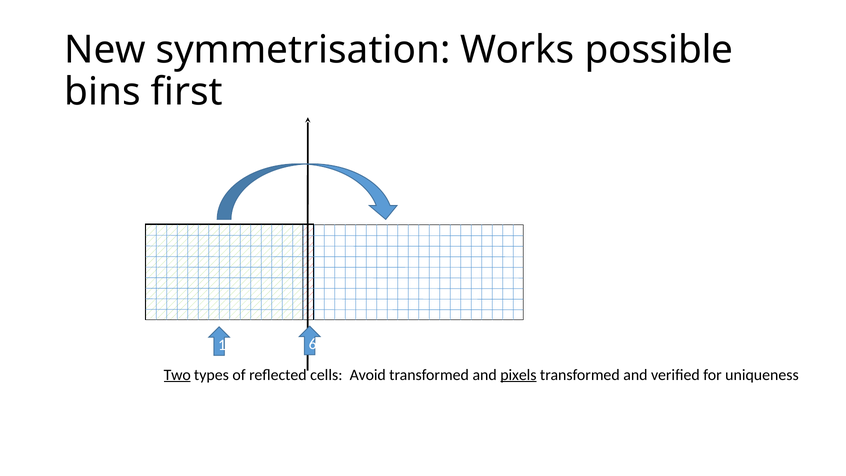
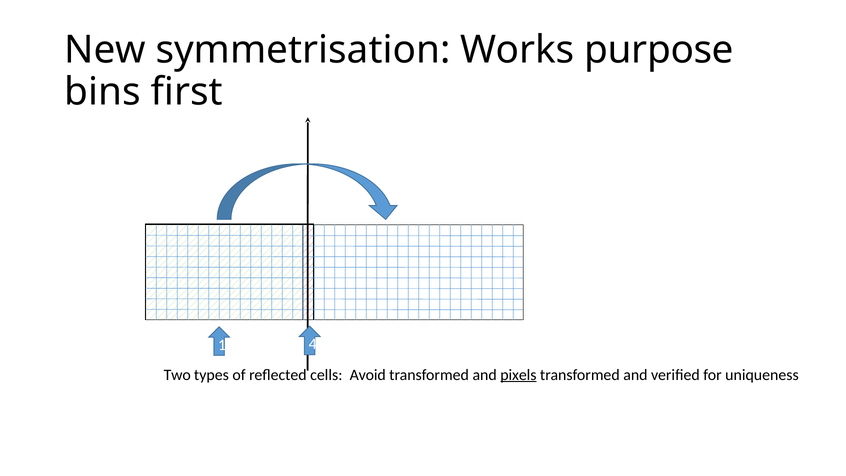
possible: possible -> purpose (659, 50)
6: 6 -> 4 (313, 344)
Two underline: present -> none (177, 375)
